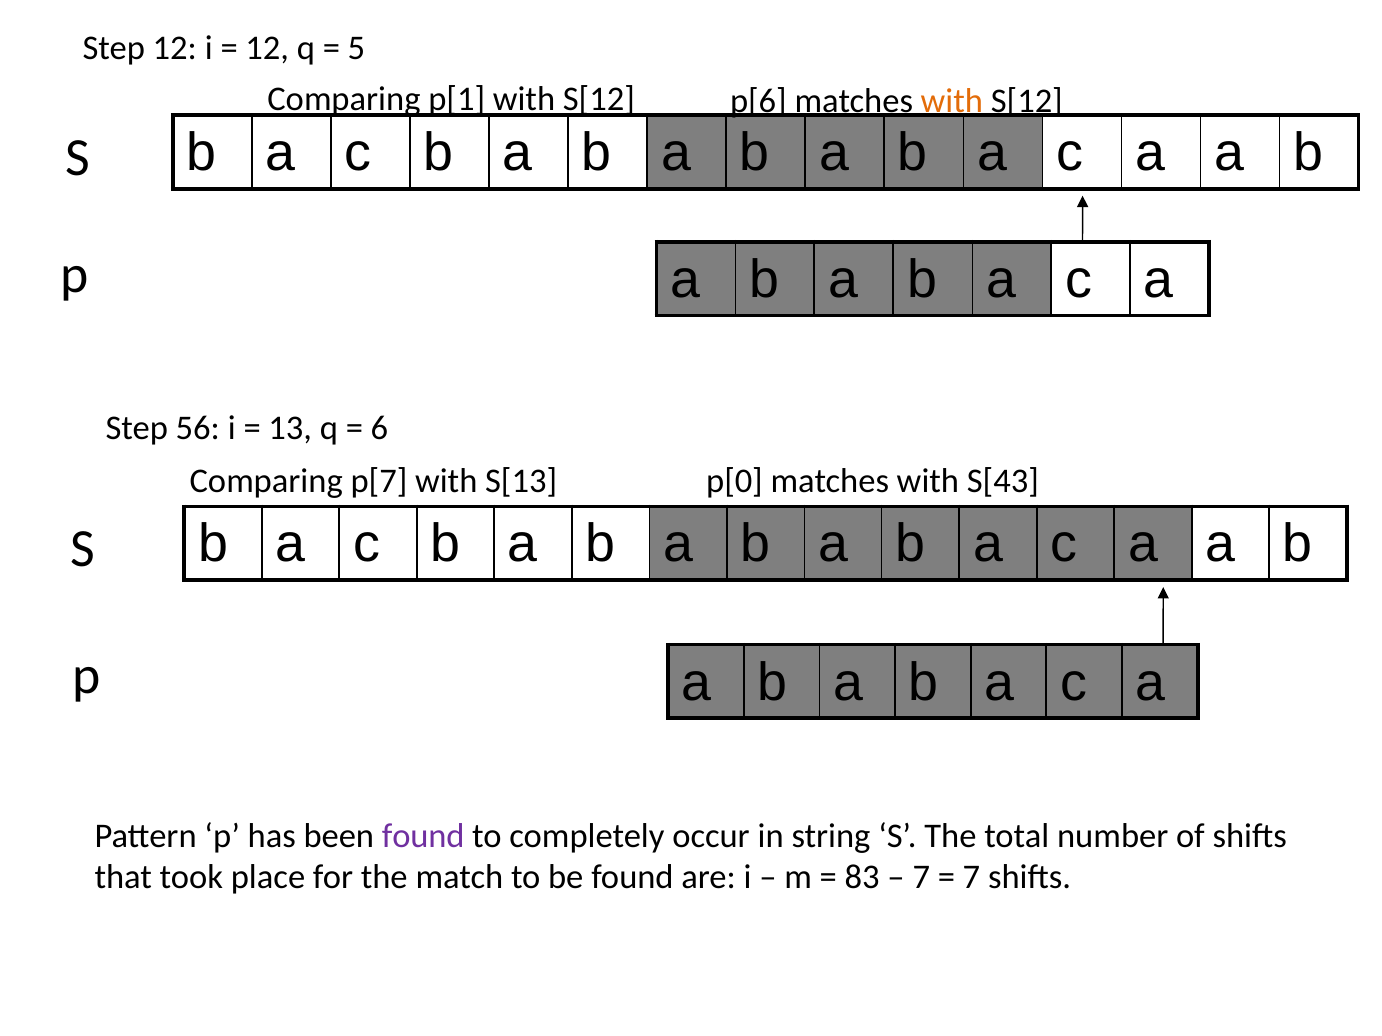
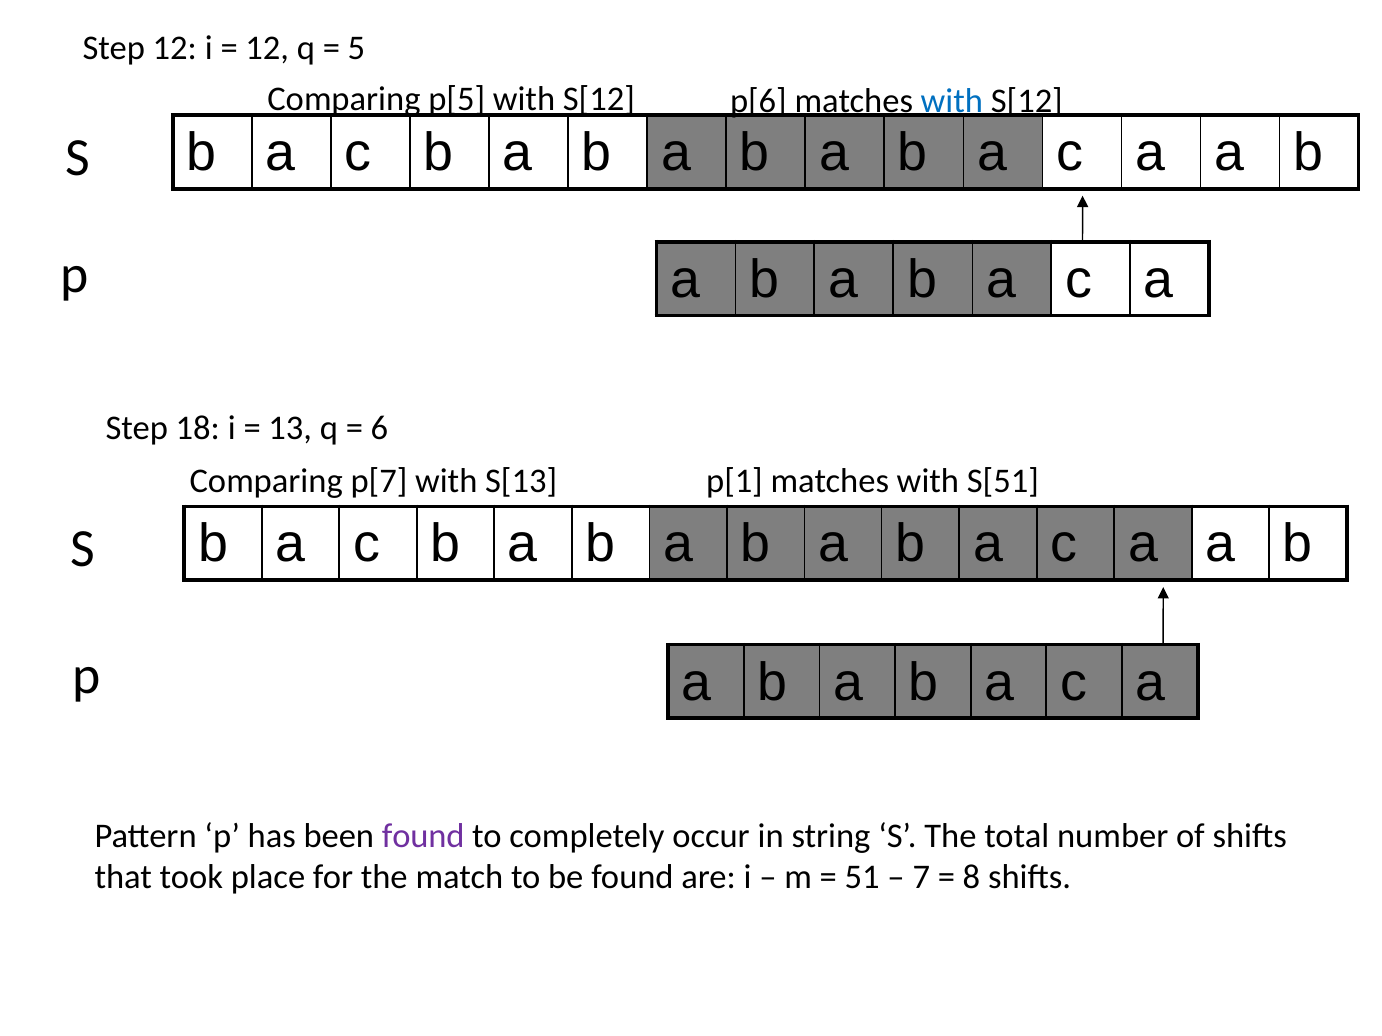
p[1: p[1 -> p[5 (457, 99)
with colour: orange -> blue (952, 101)
56: 56 -> 18 (198, 428)
p[0: p[0 -> p[1 (734, 481)
S[43: S[43 -> S[51 (1003, 481)
83: 83 -> 51 (862, 878)
7: 7 -> 8 (971, 878)
